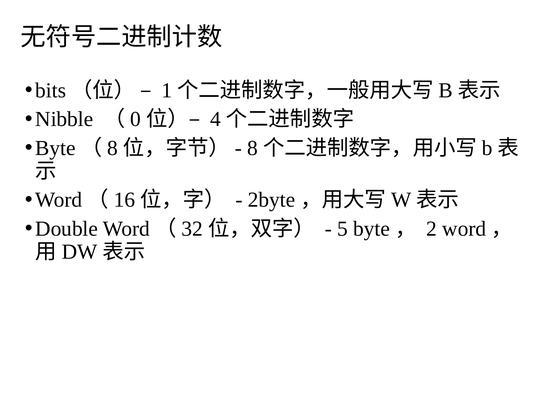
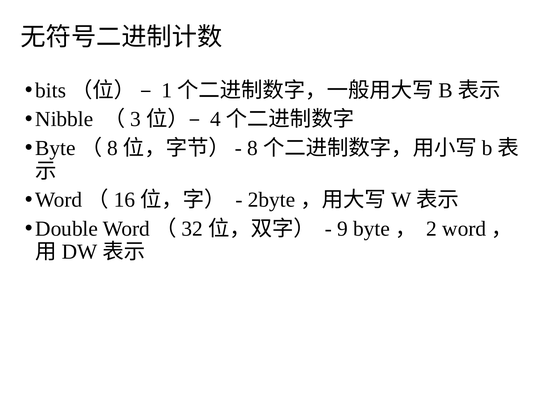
0: 0 -> 3 (136, 119)
5: 5 -> 9 (342, 229)
